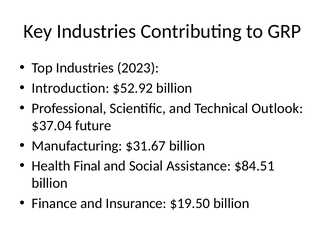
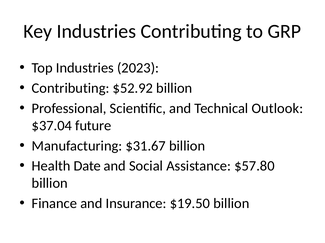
Introduction: Introduction -> Contributing (71, 88)
Final: Final -> Date (87, 166)
$84.51: $84.51 -> $57.80 (254, 166)
